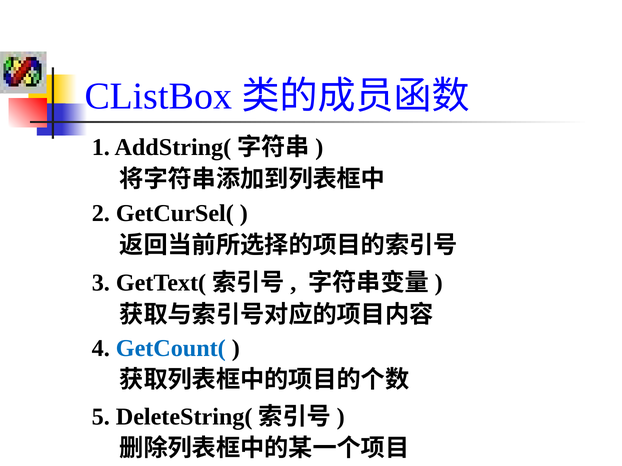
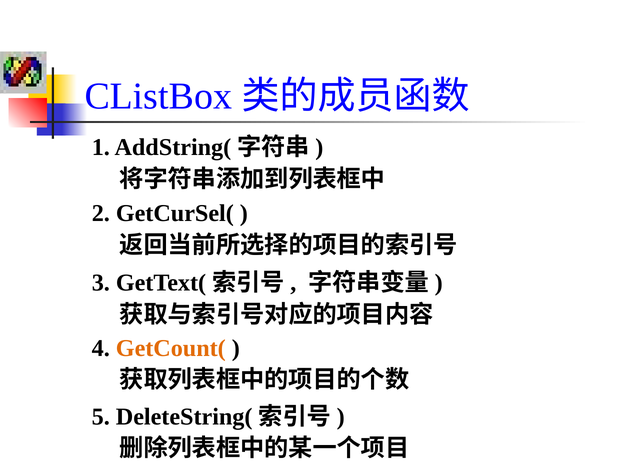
GetCount( colour: blue -> orange (171, 348)
